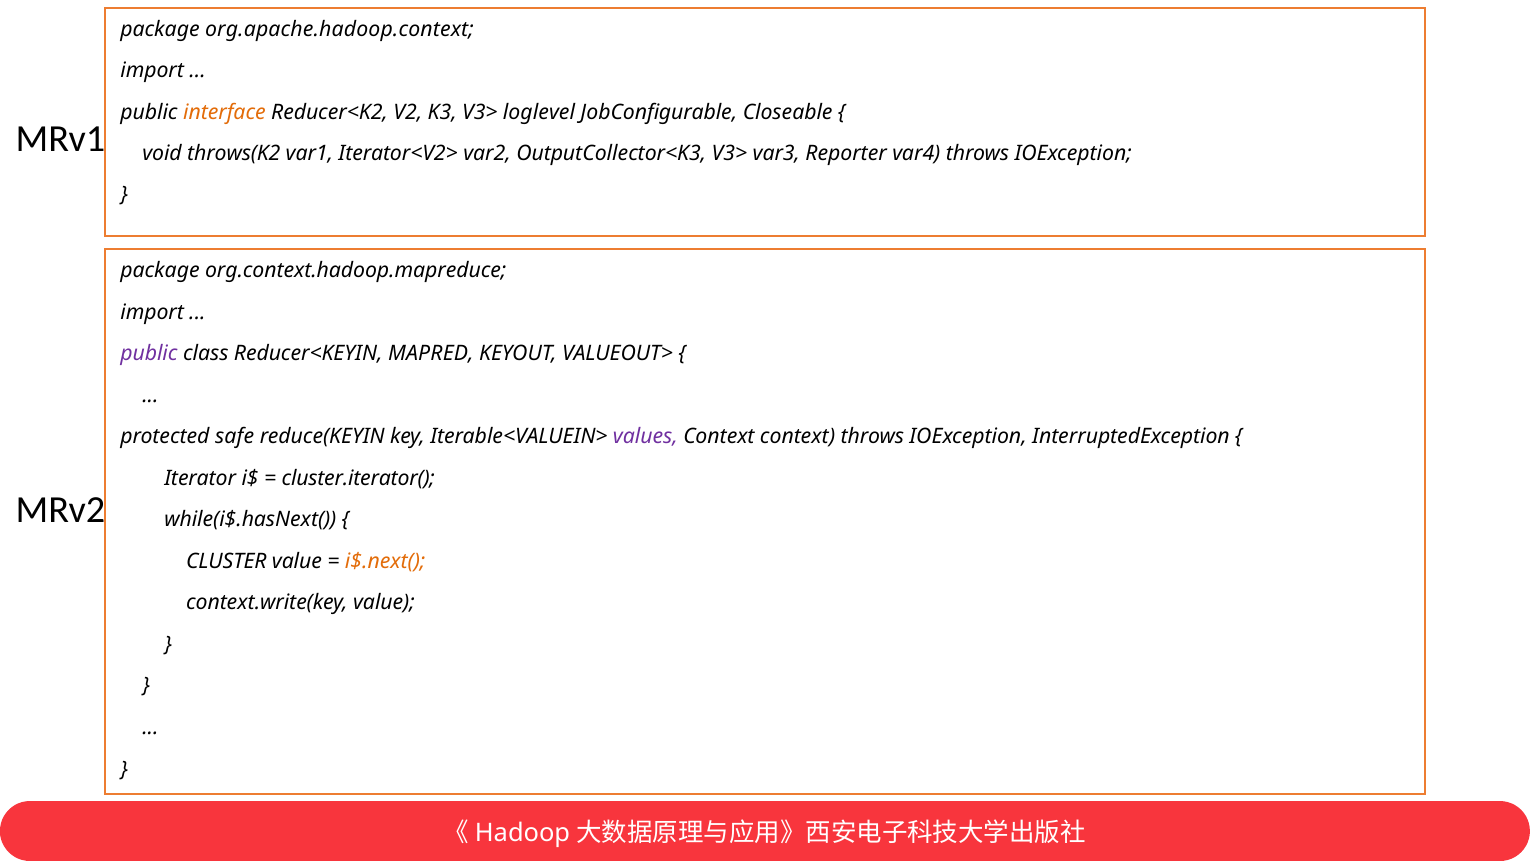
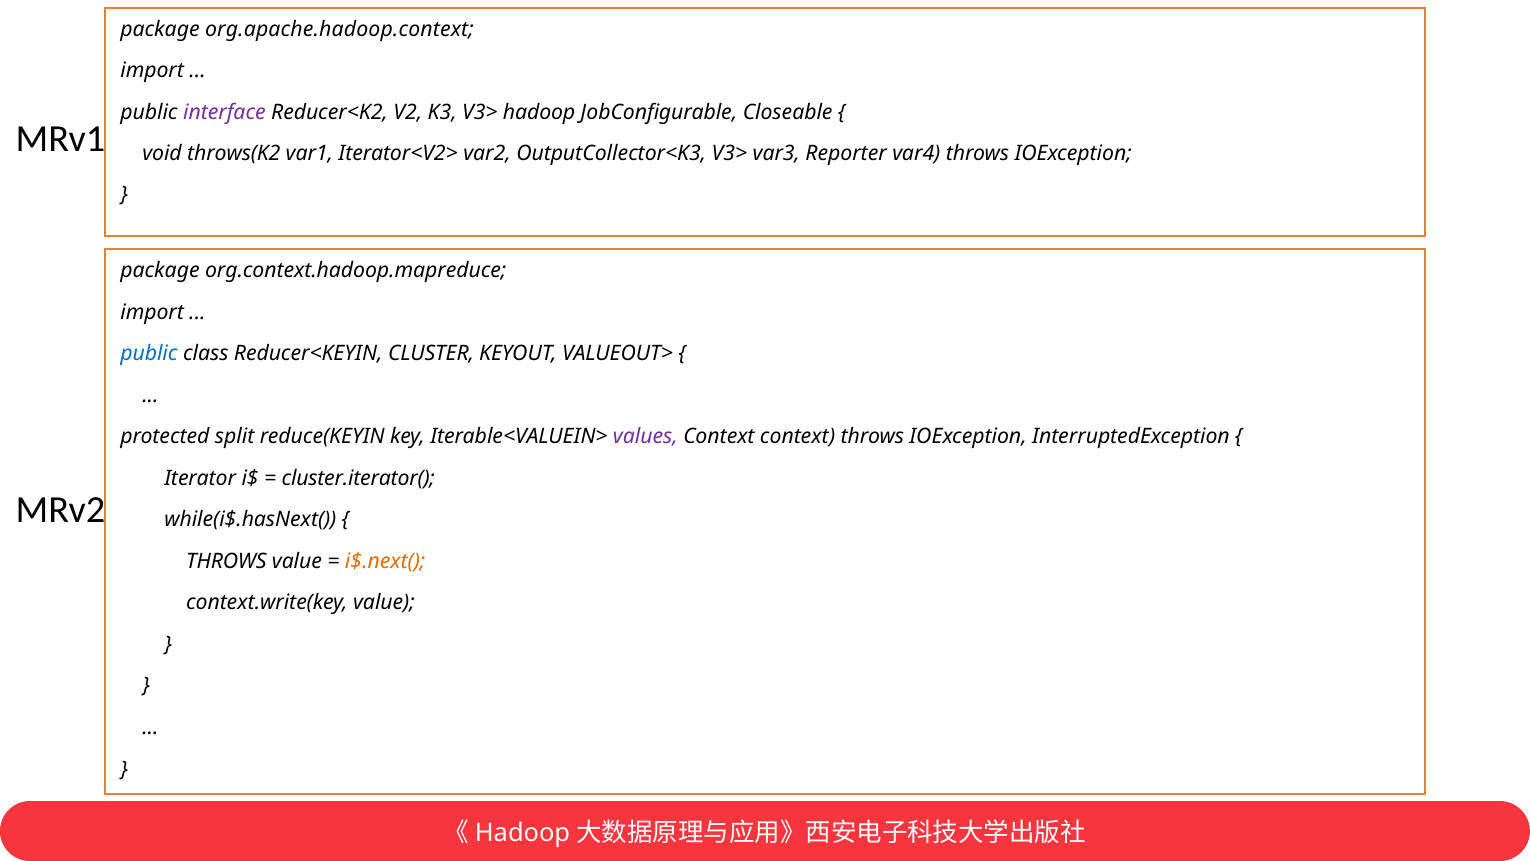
interface colour: orange -> purple (224, 112)
loglevel: loglevel -> hadoop (539, 112)
public colour: purple -> blue (149, 354)
MAPRED: MAPRED -> CLUSTER (431, 354)
safe: safe -> split (235, 437)
CLUSTER: CLUSTER -> THROWS (226, 561)
